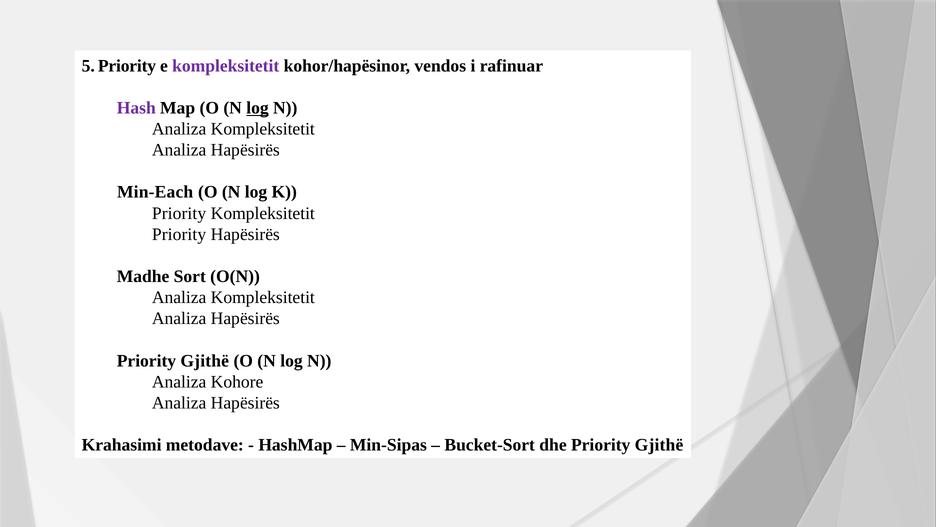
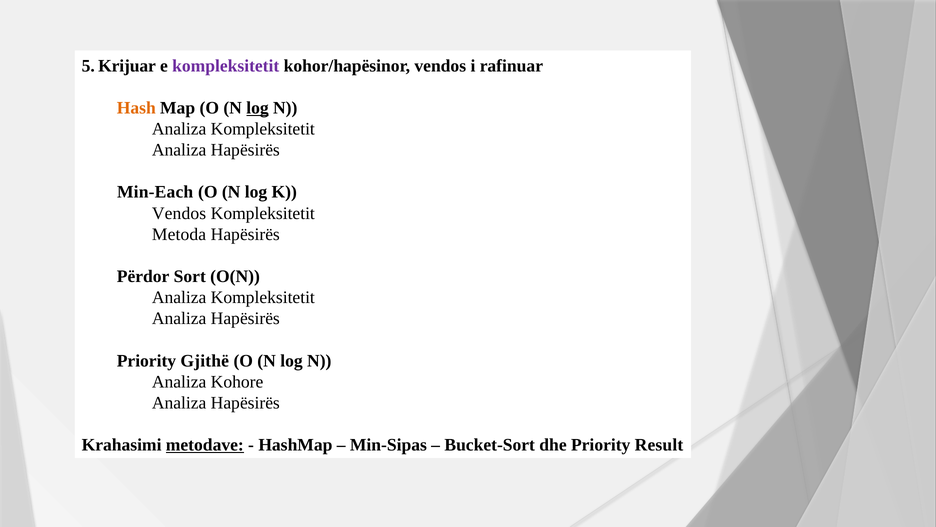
5 Priority: Priority -> Krijuar (127, 66)
Hash colour: purple -> orange (136, 108)
Priority: Priority -> Vendos (179, 213)
Priority: Priority -> Metoda (179, 234)
Madhe: Madhe -> Përdor (143, 276)
metodave underline: none -> present (205, 445)
dhe Priority Gjithë: Gjithë -> Result (659, 445)
